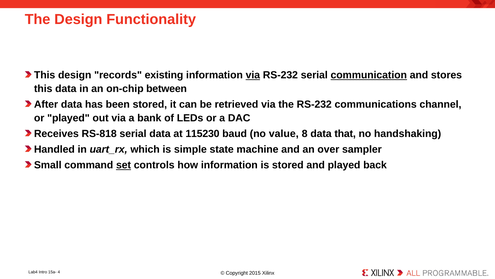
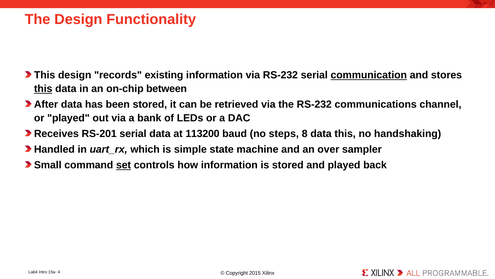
via underline: present -> none (253, 75)
this underline: none -> present (43, 89)
RS-818: RS-818 -> RS-201 (99, 134)
115230: 115230 -> 113200 (202, 134)
value: value -> steps (284, 134)
data that: that -> this (345, 134)
